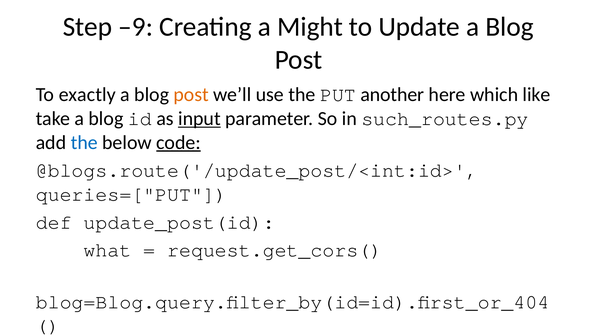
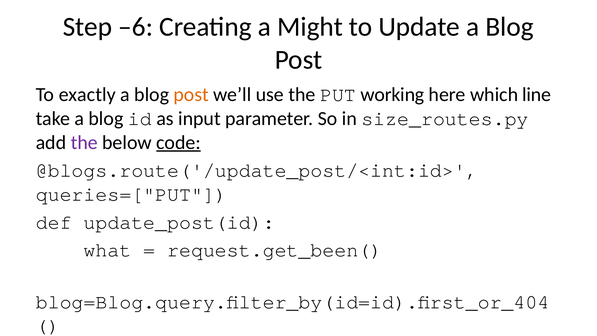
–9: –9 -> –6 (136, 27)
another: another -> working (392, 95)
like: like -> line (537, 95)
input underline: present -> none (199, 119)
such_routes.py: such_routes.py -> size_routes.py (445, 119)
the colour: blue -> purple (84, 142)
request.get_cors(: request.get_cors( -> request.get_been( (275, 250)
